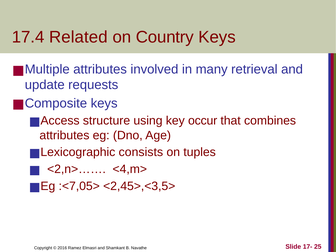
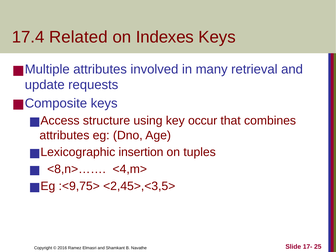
Country: Country -> Indexes (165, 37)
consists: consists -> insertion (141, 152)
<2,n>……: <2,n>…… -> <8,n>…… (76, 169)
:<7,05>: :<7,05> -> :<9,75> (79, 186)
